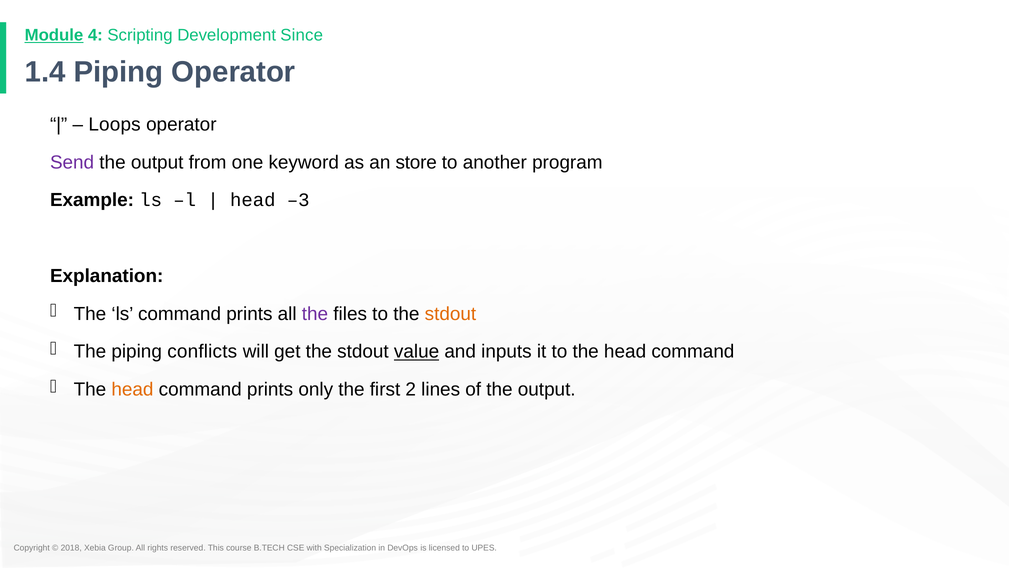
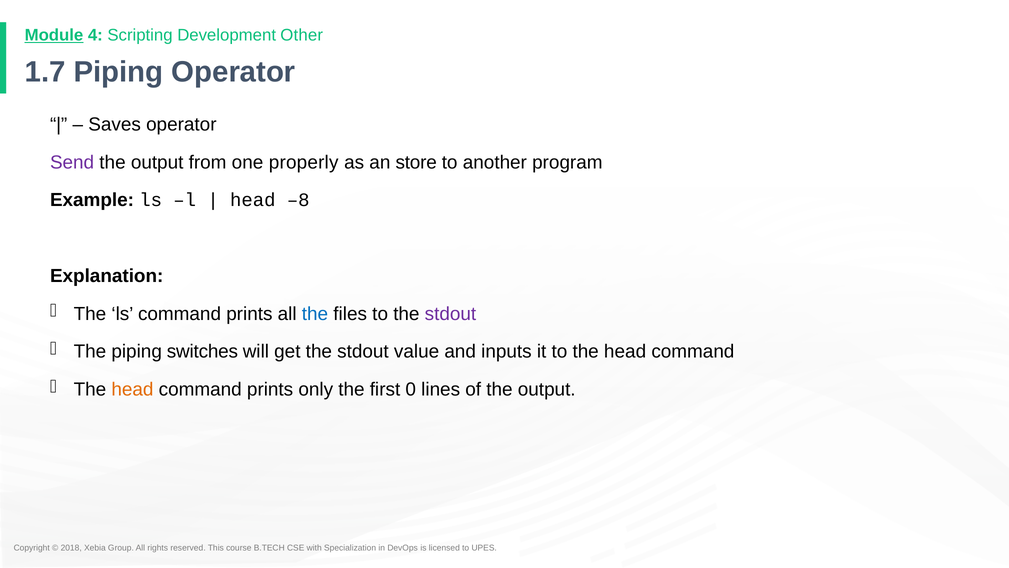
Since: Since -> Other (302, 35)
1.4: 1.4 -> 1.7 (45, 72)
Loops: Loops -> Saves (115, 124)
keyword: keyword -> properly (304, 162)
–3: –3 -> –8 (298, 200)
the colour: purple -> blue (315, 314)
stdout colour: orange -> purple (450, 314)
conflicts: conflicts -> switches (202, 351)
value underline: present -> none (417, 351)
2: 2 -> 0 (411, 389)
